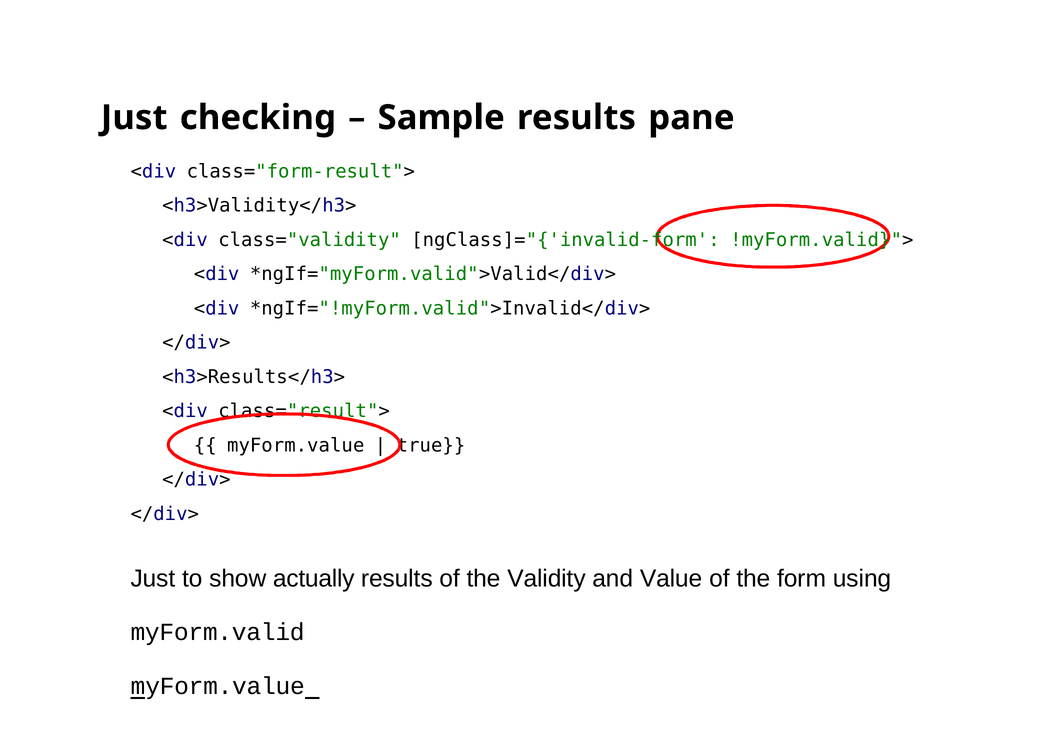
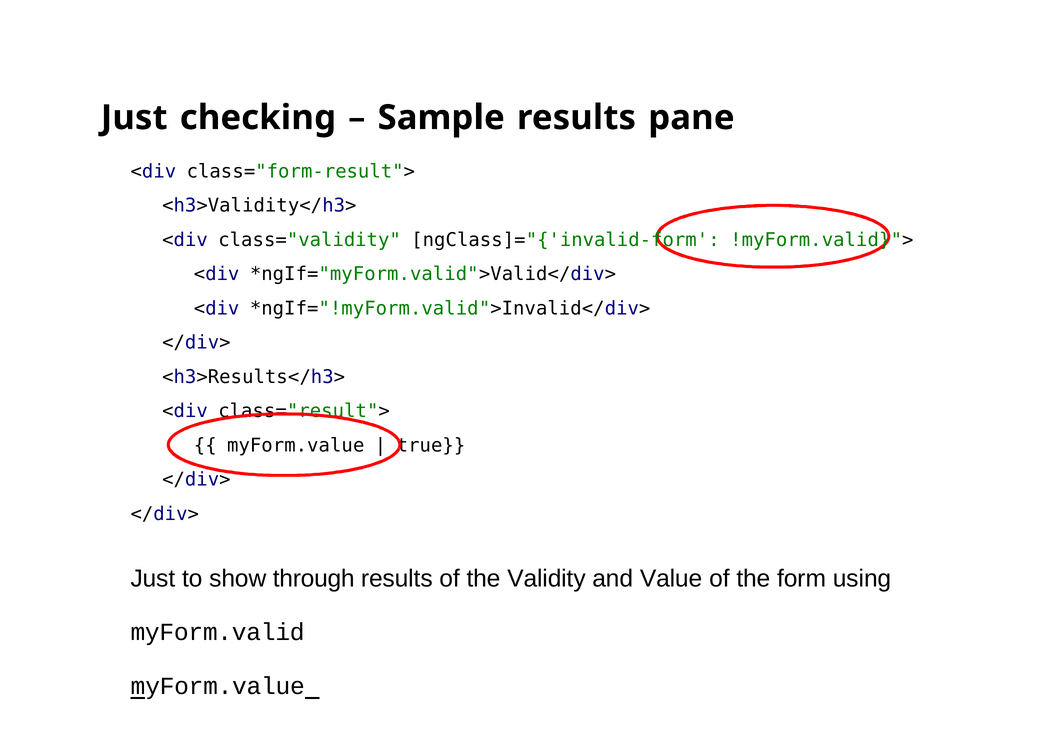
actually: actually -> through (314, 579)
